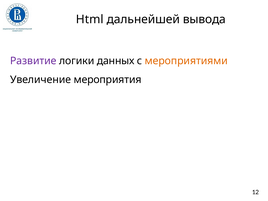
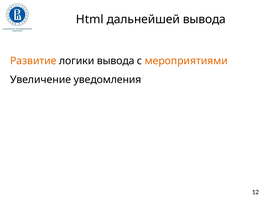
Развитие colour: purple -> orange (33, 61)
логики данных: данных -> вывода (116, 61)
мероприятия: мероприятия -> уведомления (108, 80)
